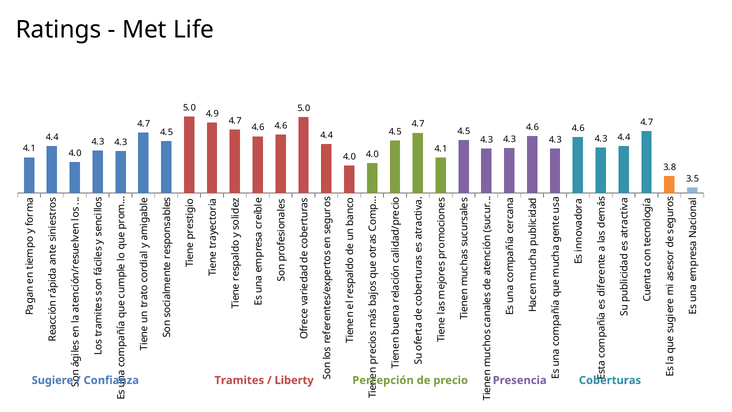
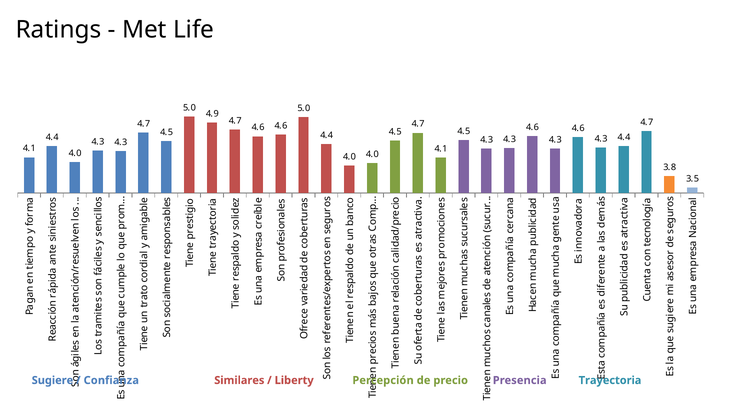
Tramites: Tramites -> Similares (239, 380)
Coberturas: Coberturas -> Trayectoria (610, 380)
